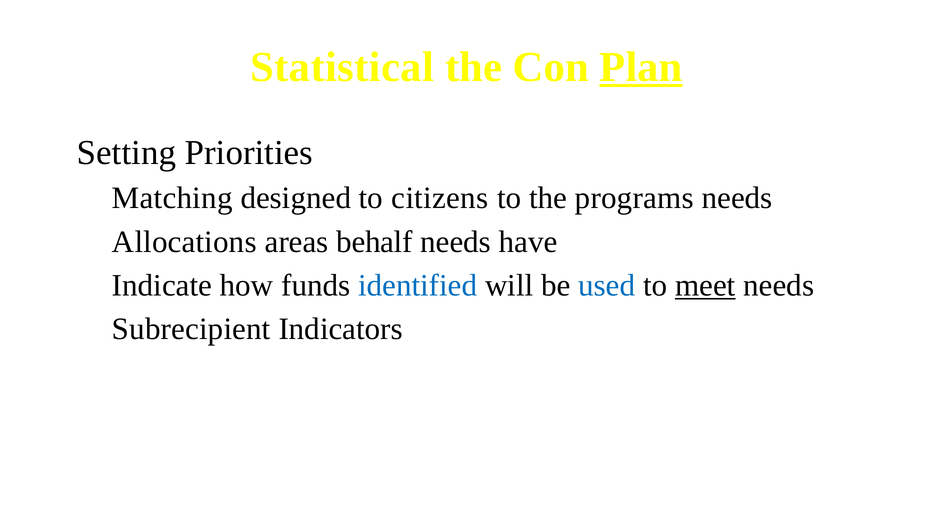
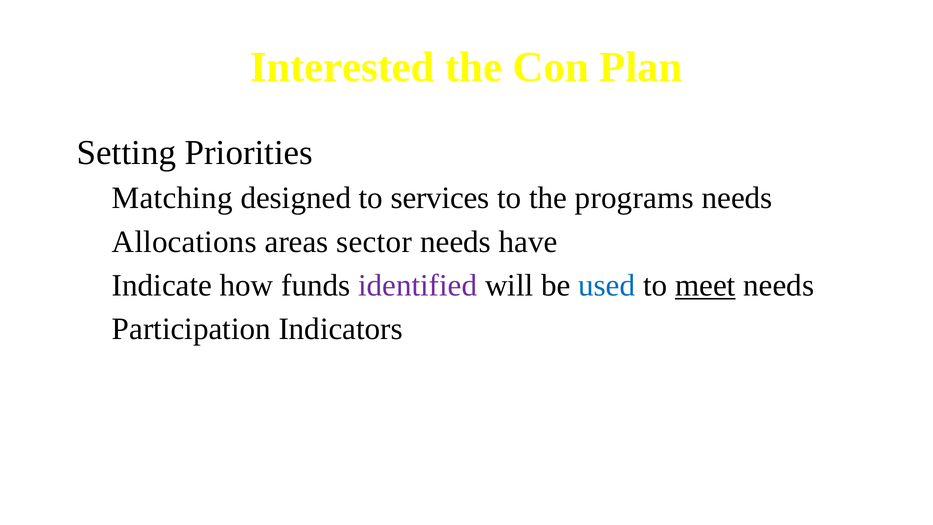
Statistical: Statistical -> Interested (342, 67)
Plan underline: present -> none (641, 67)
citizens: citizens -> services (440, 198)
behalf: behalf -> sector (374, 242)
identified colour: blue -> purple (418, 285)
Subrecipient: Subrecipient -> Participation (191, 329)
